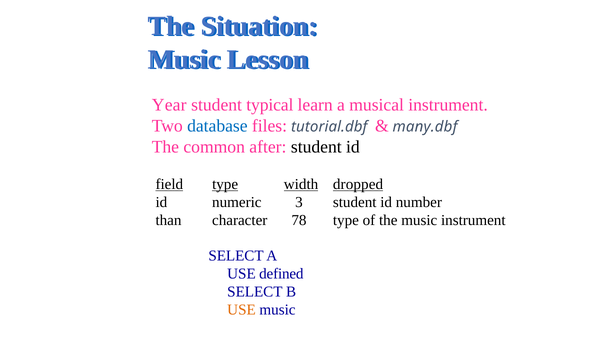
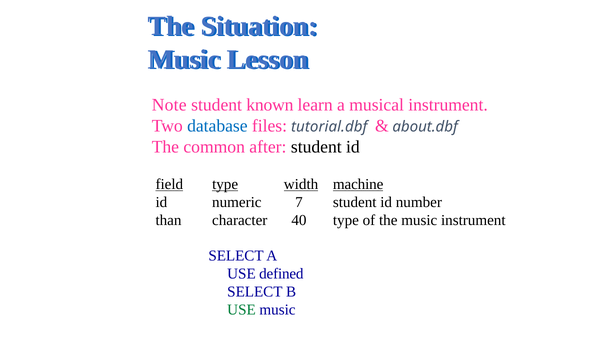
Year: Year -> Note (169, 105)
typical: typical -> known (270, 105)
many.dbf: many.dbf -> about.dbf (425, 127)
dropped: dropped -> machine (358, 184)
3: 3 -> 7 (299, 202)
78: 78 -> 40 (299, 220)
USE colour: orange -> green (241, 310)
